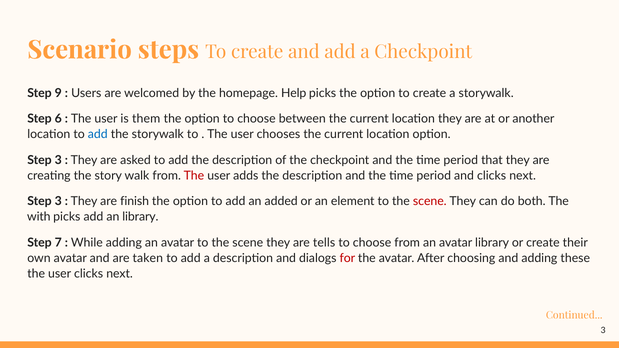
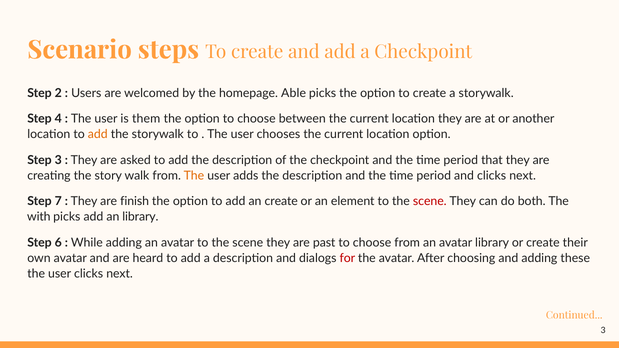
9: 9 -> 2 (58, 93)
Help: Help -> Able (294, 93)
6: 6 -> 4 (58, 119)
add colour: blue -> orange (98, 134)
The colour: red -> orange (194, 176)
3: 3 -> 7 (58, 201)
an added: added -> create (281, 201)
7: 7 -> 6 (58, 243)
tells: tells -> past (324, 243)
taken: taken -> heard (148, 258)
